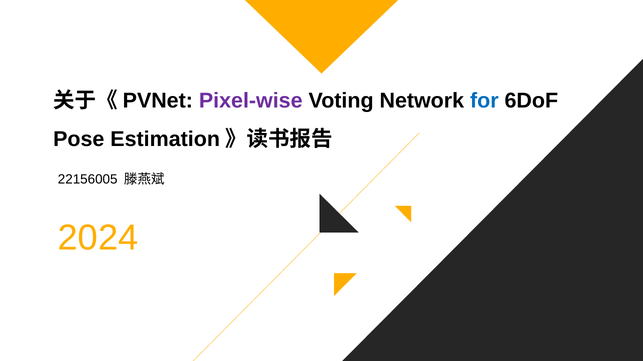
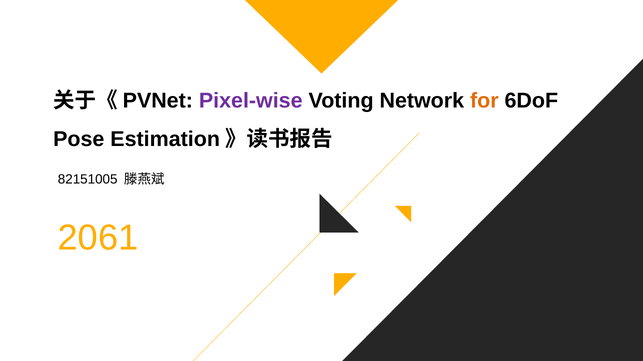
for colour: blue -> orange (484, 101)
22156005: 22156005 -> 82151005 (88, 180)
2024: 2024 -> 2061 (98, 238)
